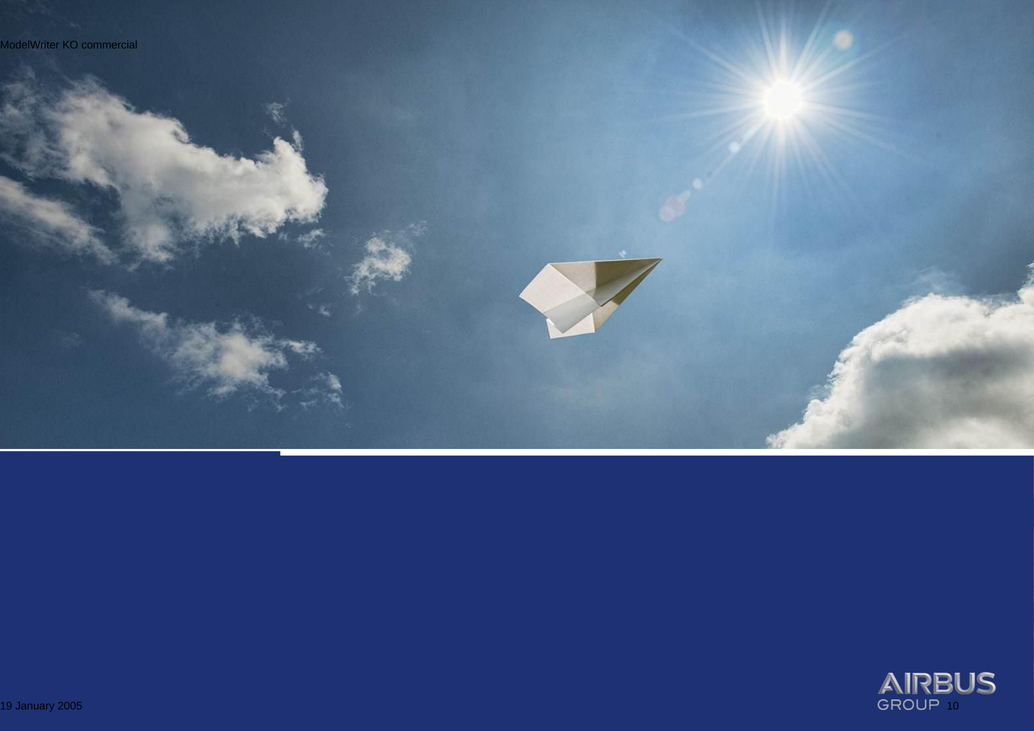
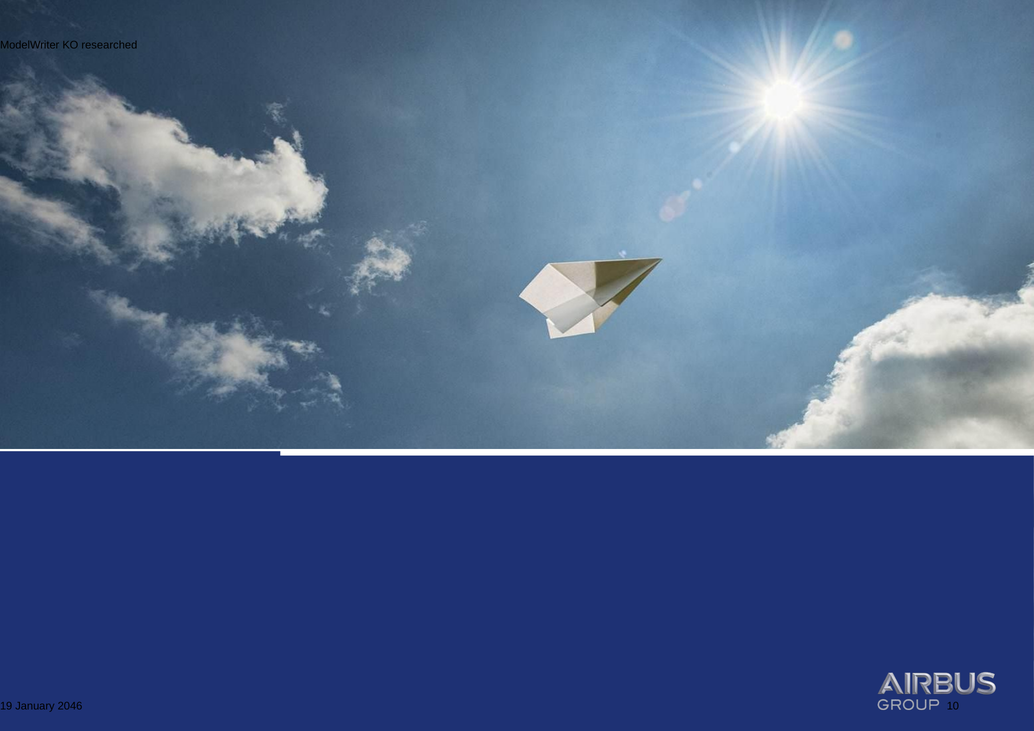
commercial: commercial -> researched (109, 45)
2005: 2005 -> 2046 (70, 706)
